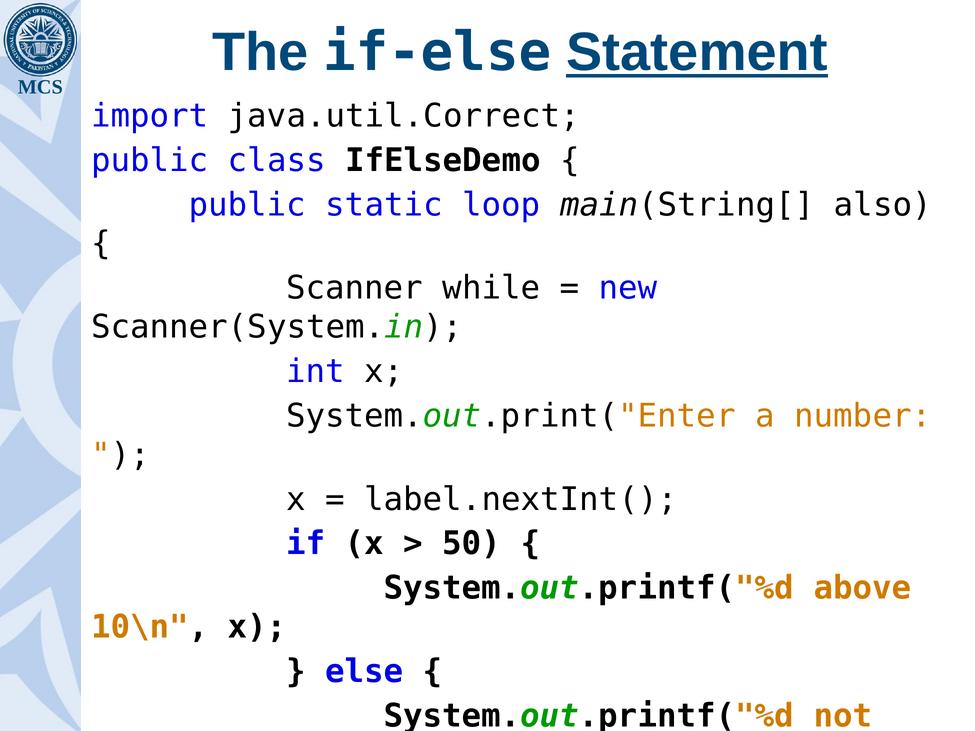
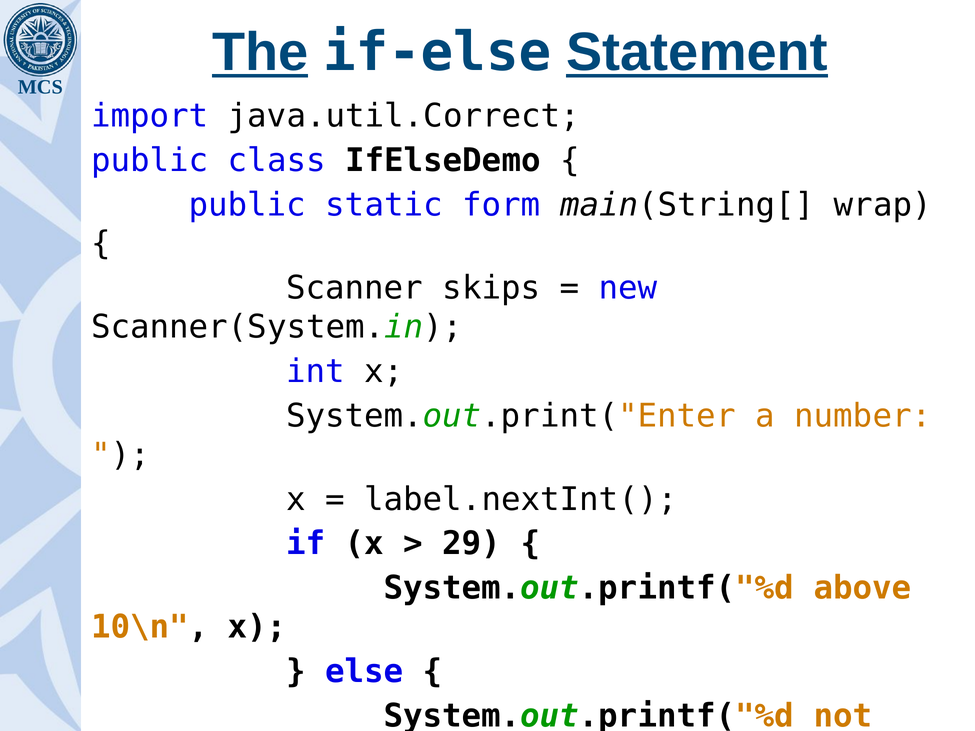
The underline: none -> present (260, 53)
loop: loop -> form (501, 205)
also: also -> wrap (883, 205)
while: while -> skips (491, 288)
50: 50 -> 29 (472, 544)
